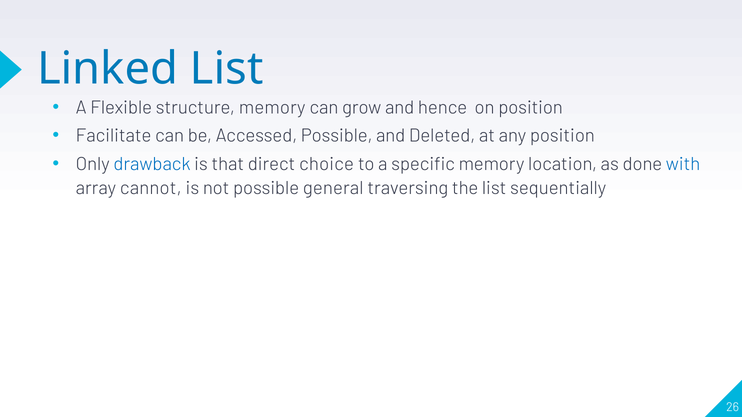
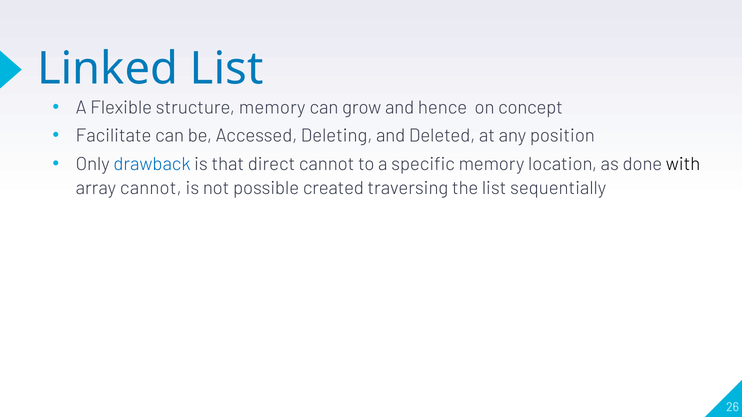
on position: position -> concept (531, 108)
Accessed Possible: Possible -> Deleting (337, 136)
direct choice: choice -> cannot (327, 164)
with colour: blue -> black (683, 164)
general: general -> created (333, 189)
